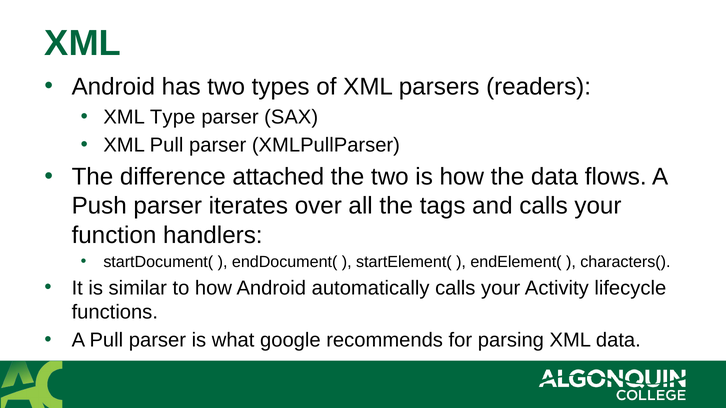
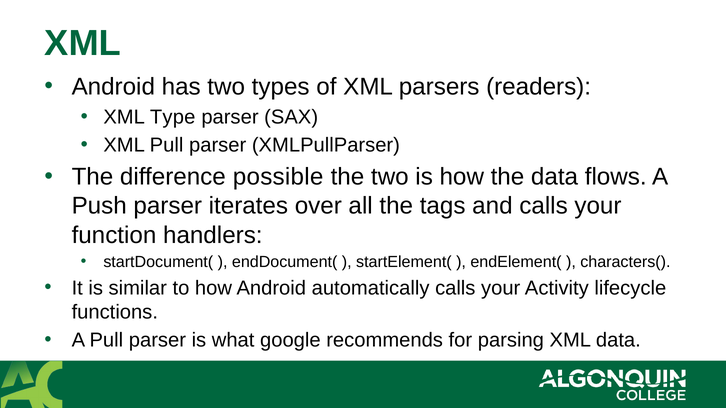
attached: attached -> possible (278, 177)
